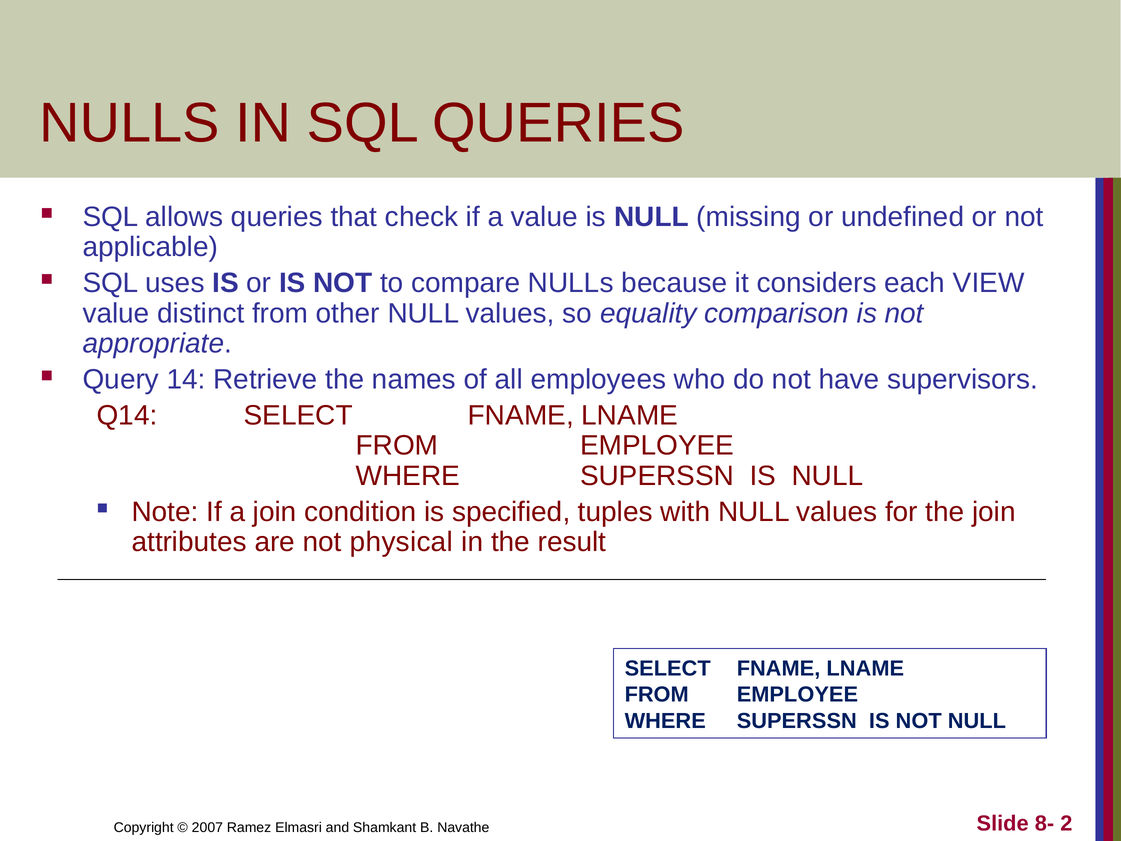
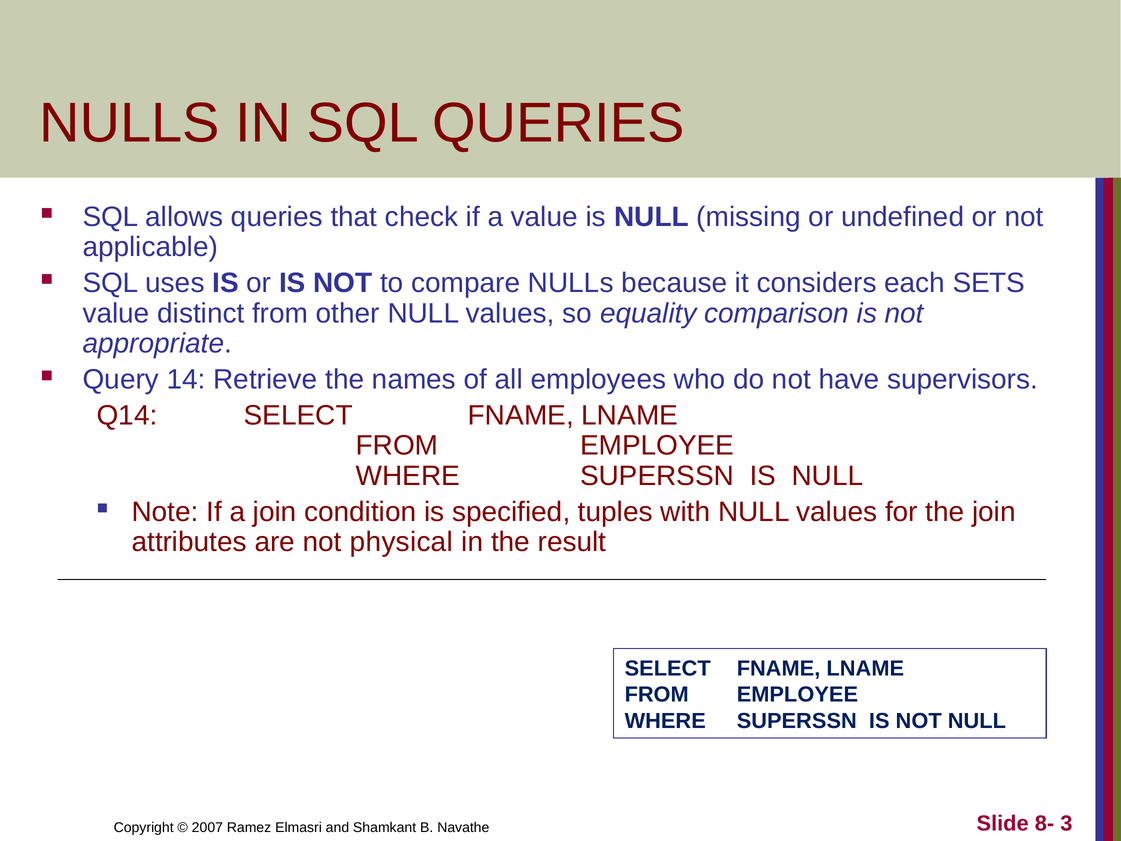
VIEW: VIEW -> SETS (989, 283)
2: 2 -> 3 (1066, 824)
